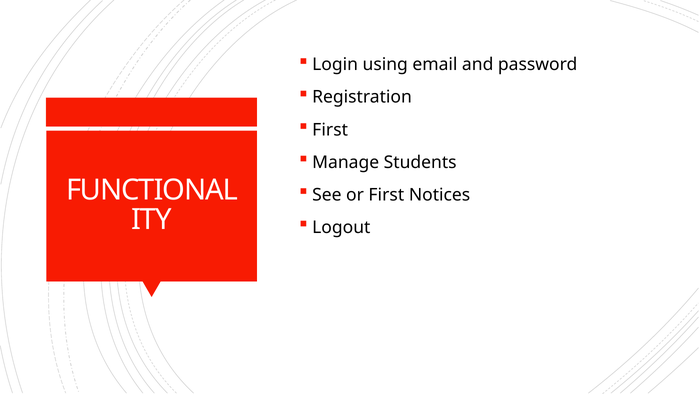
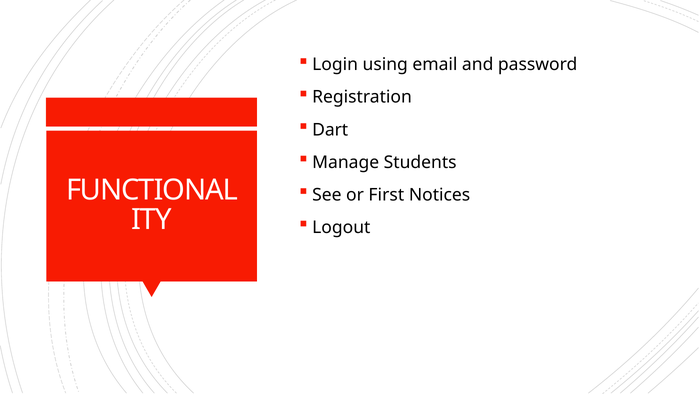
First: First -> Dart (330, 130)
